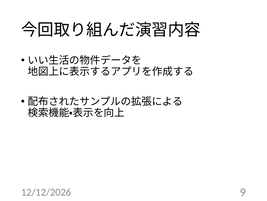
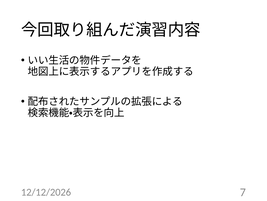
9: 9 -> 7 (243, 192)
